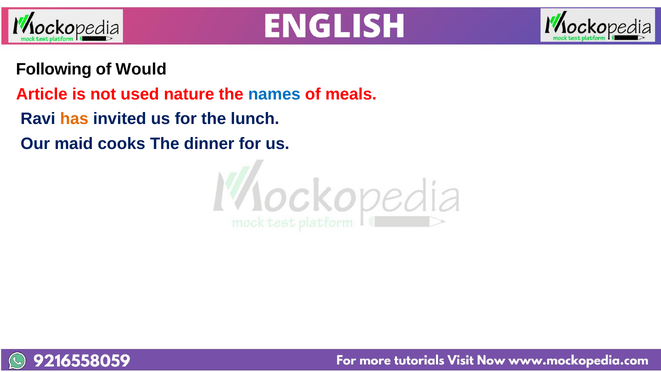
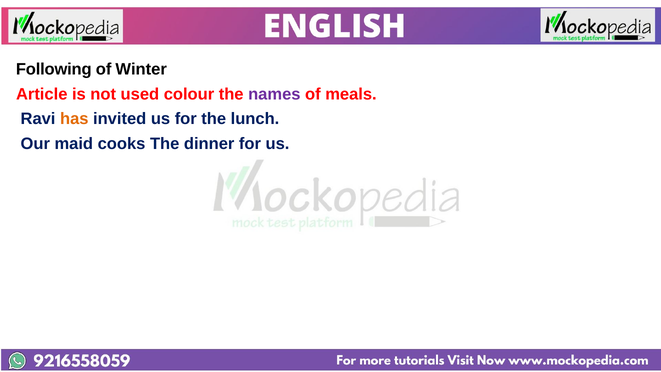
Would: Would -> Winter (141, 69)
nature: nature -> colour (189, 94)
names colour: blue -> purple (274, 94)
